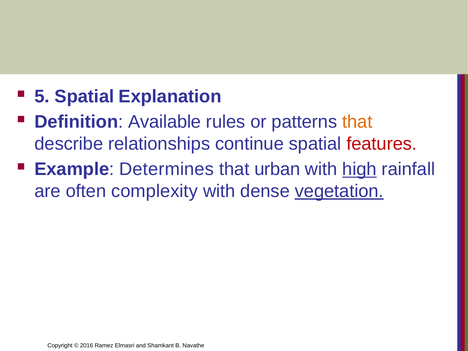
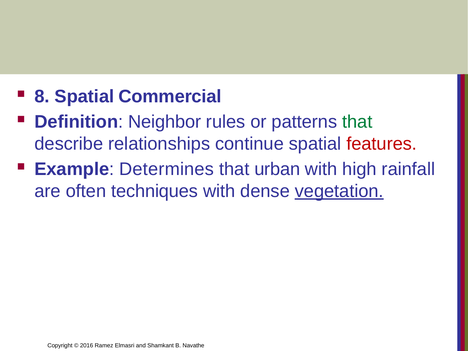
5: 5 -> 8 (42, 96)
Explanation: Explanation -> Commercial (170, 96)
Available: Available -> Neighbor (165, 122)
that colour: orange -> green (357, 122)
high underline: present -> none (359, 169)
complexity: complexity -> techniques (155, 191)
